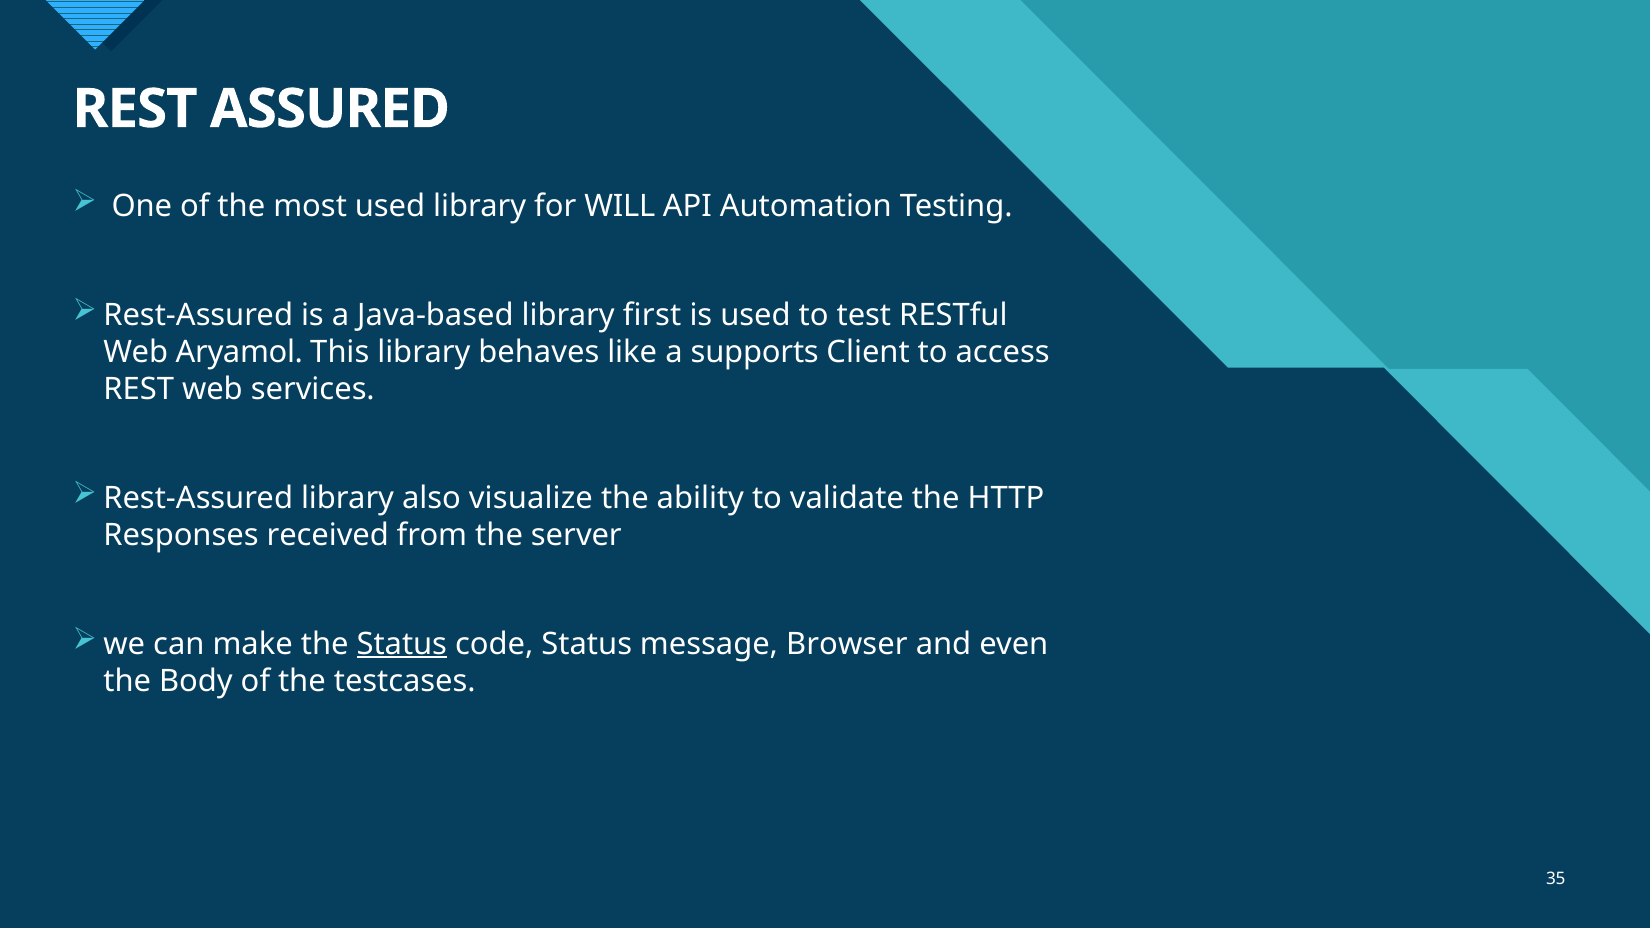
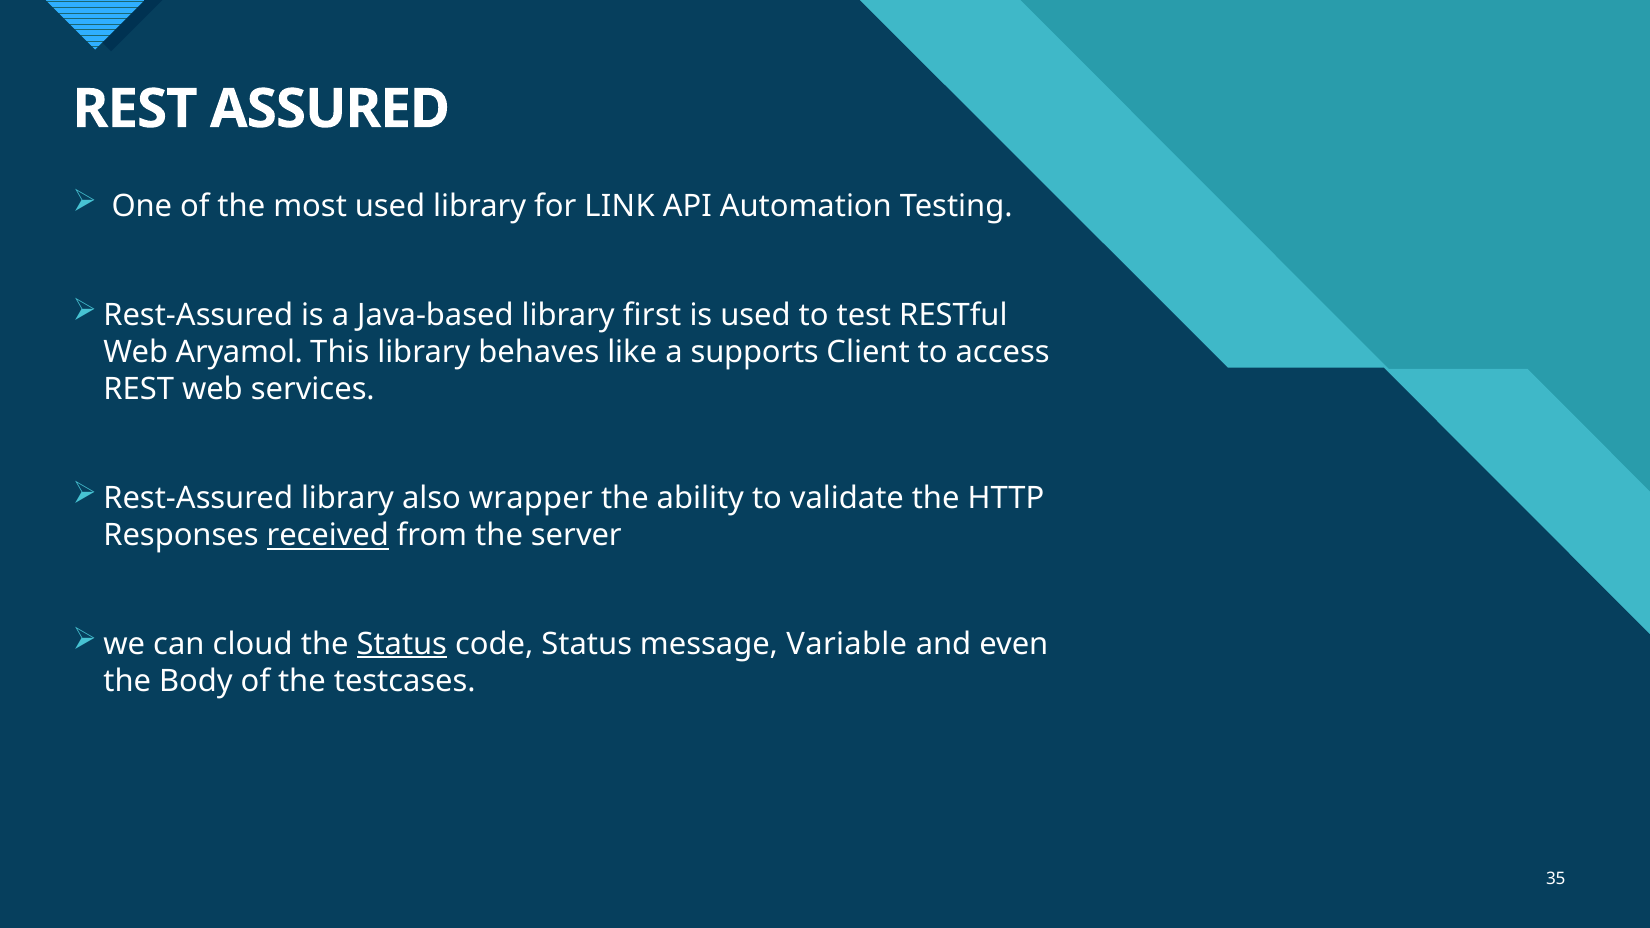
WILL: WILL -> LINK (620, 207)
visualize: visualize -> wrapper (531, 498)
received underline: none -> present (328, 535)
make: make -> cloud (253, 644)
Browser: Browser -> Variable (847, 644)
